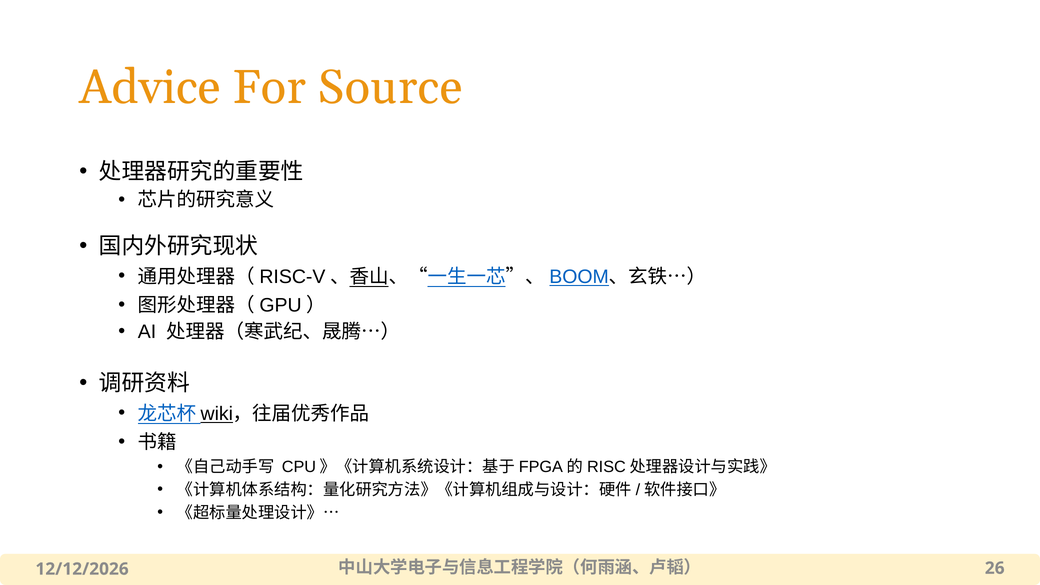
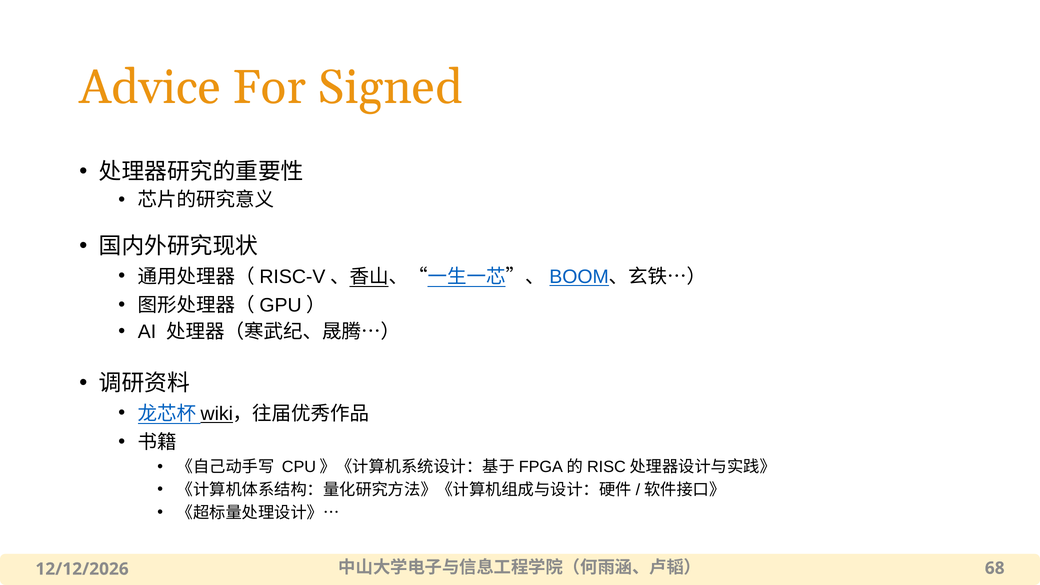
Source: Source -> Signed (390, 87)
26: 26 -> 68 (995, 568)
